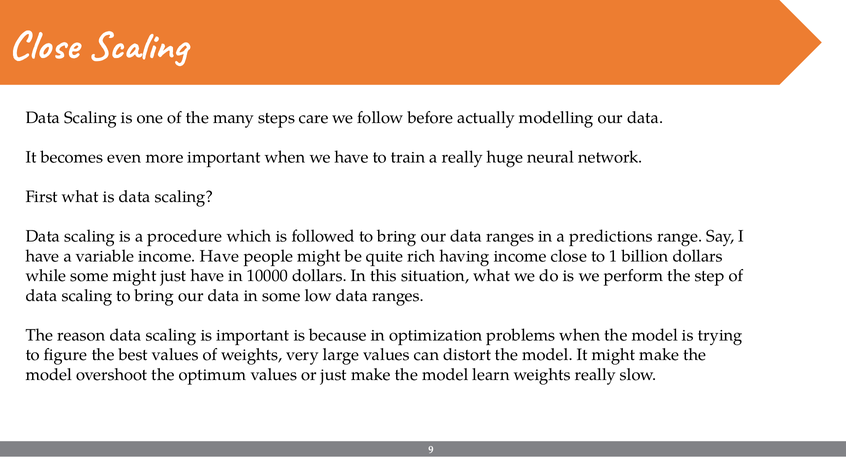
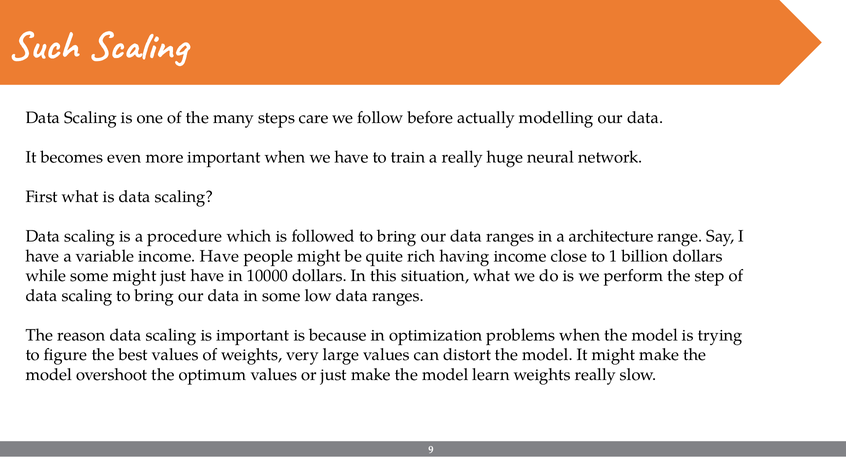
Close: Close -> Such (44, 45)
predictions: predictions -> architecture (611, 236)
